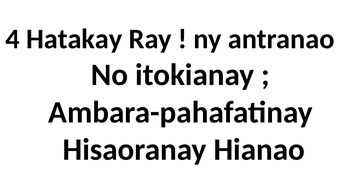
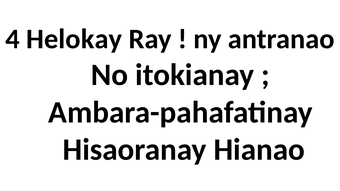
Hatakay: Hatakay -> Helokay (74, 39)
